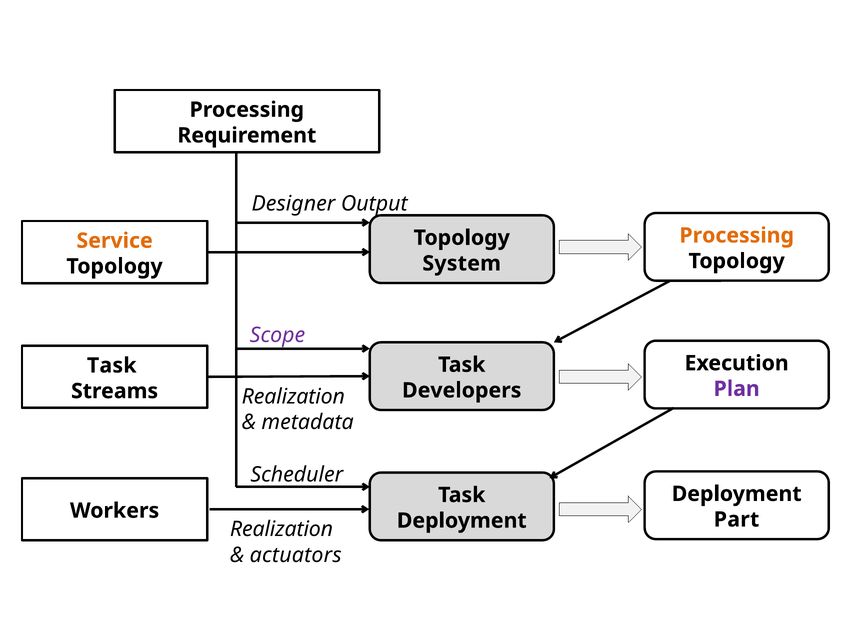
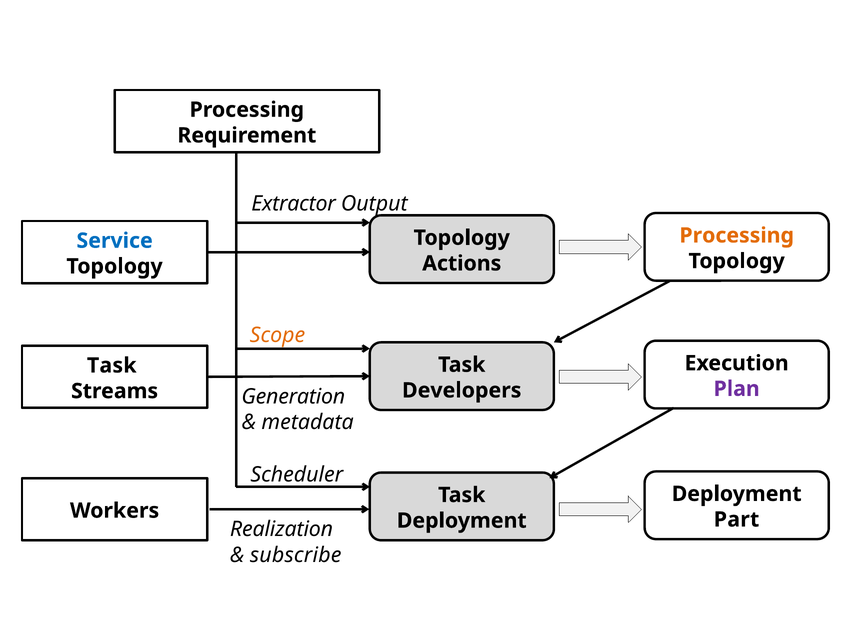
Designer: Designer -> Extractor (294, 204)
Service colour: orange -> blue (115, 241)
System: System -> Actions (462, 263)
Scope colour: purple -> orange (277, 335)
Realization: Realization -> Generation (293, 396)
actuators: actuators -> subscribe (296, 555)
